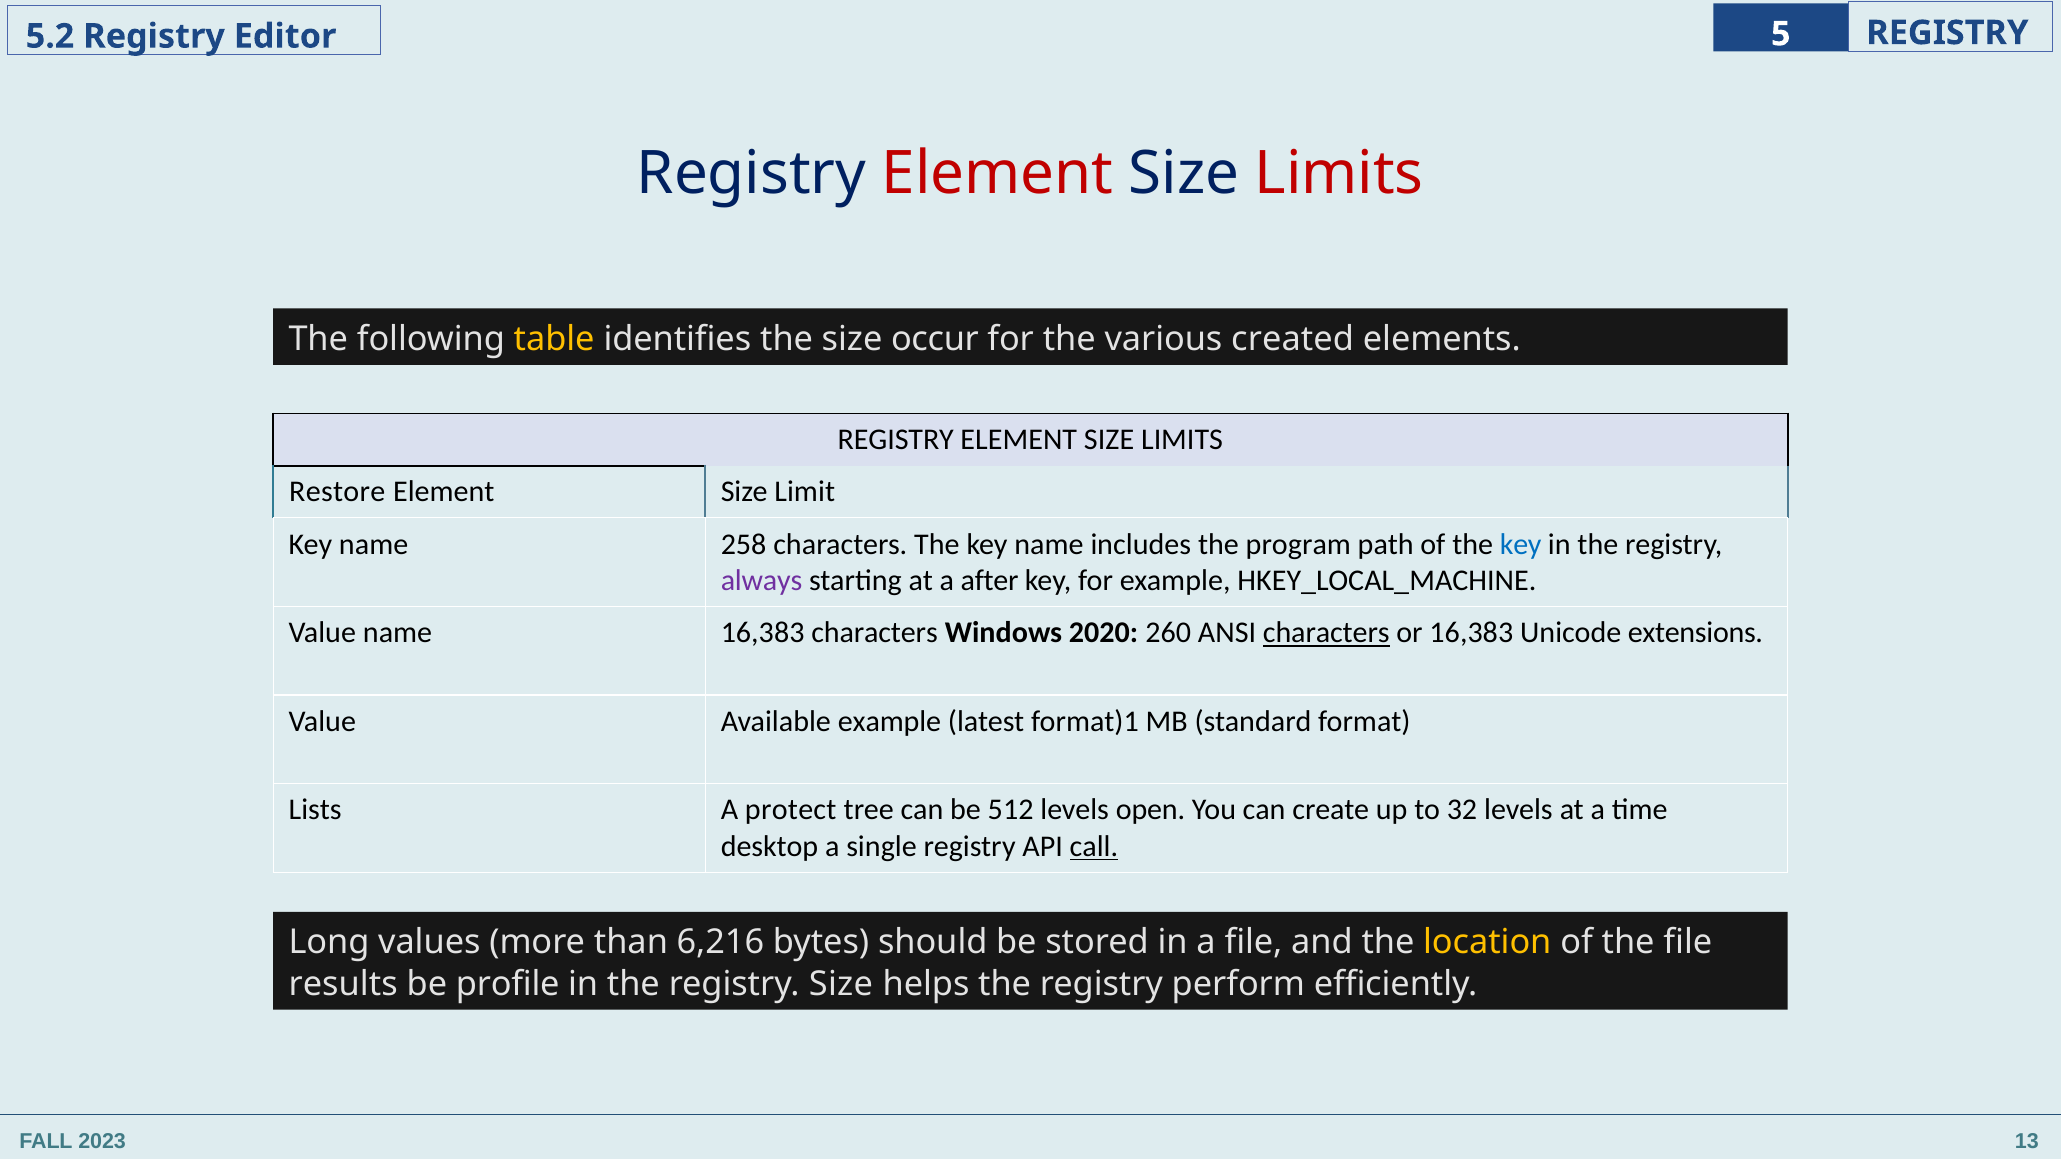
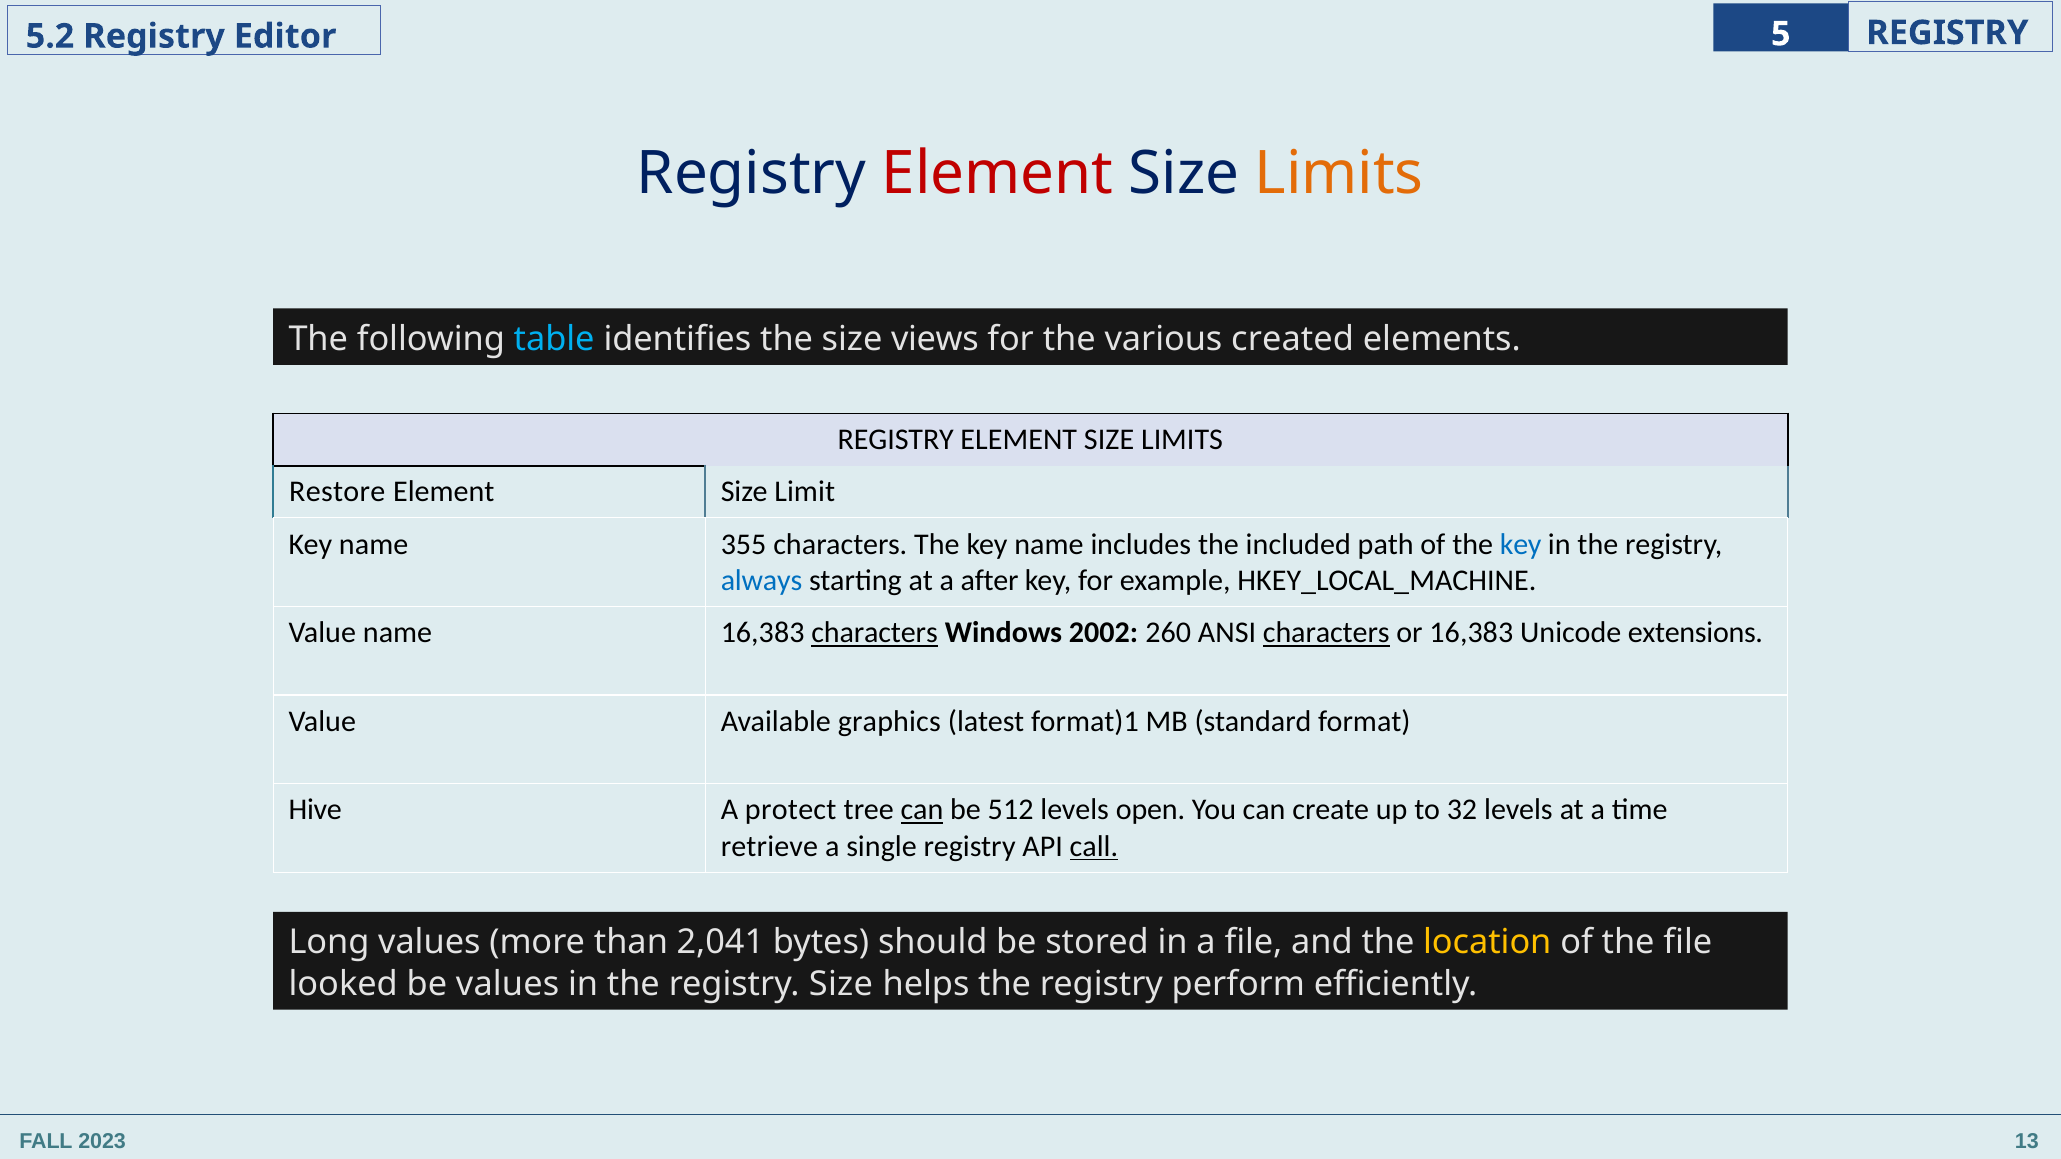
Limits colour: red -> orange (1339, 173)
table colour: yellow -> light blue (554, 339)
occur: occur -> views (935, 339)
258: 258 -> 355 (744, 544)
program: program -> included (1298, 544)
always colour: purple -> blue (762, 581)
characters underline: none -> present (875, 633)
2020: 2020 -> 2002 (1104, 633)
Available example: example -> graphics (889, 722)
Lists: Lists -> Hive (315, 810)
can underline: none -> present (922, 810)
desktop: desktop -> retrieve (769, 847)
6,216: 6,216 -> 2,041 (720, 943)
results: results -> looked (343, 984)
be profile: profile -> values (508, 984)
